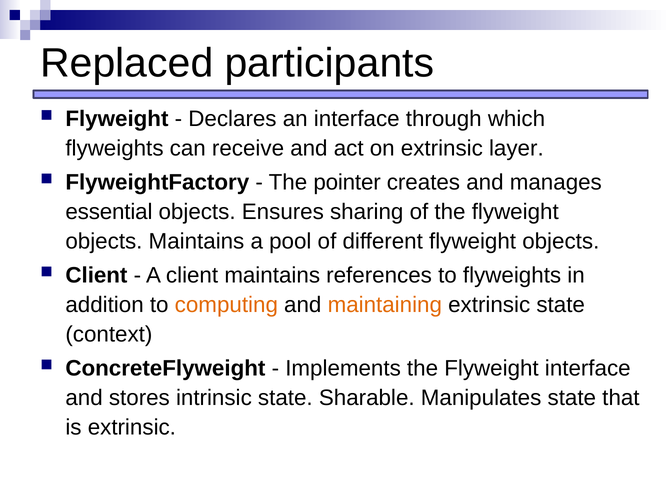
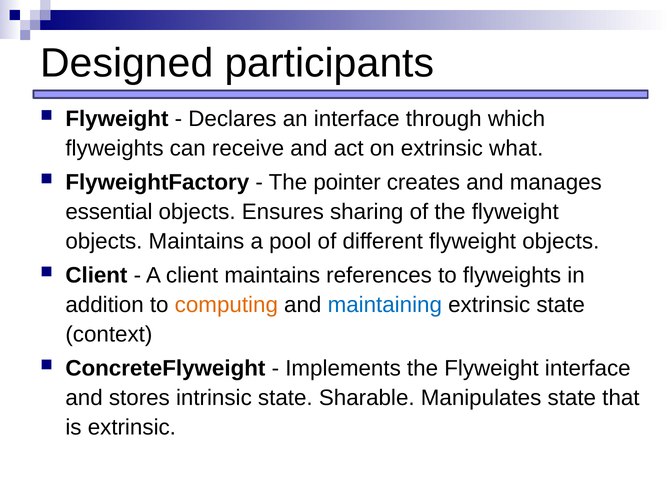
Replaced: Replaced -> Designed (127, 63)
layer: layer -> what (516, 149)
maintaining colour: orange -> blue (385, 305)
